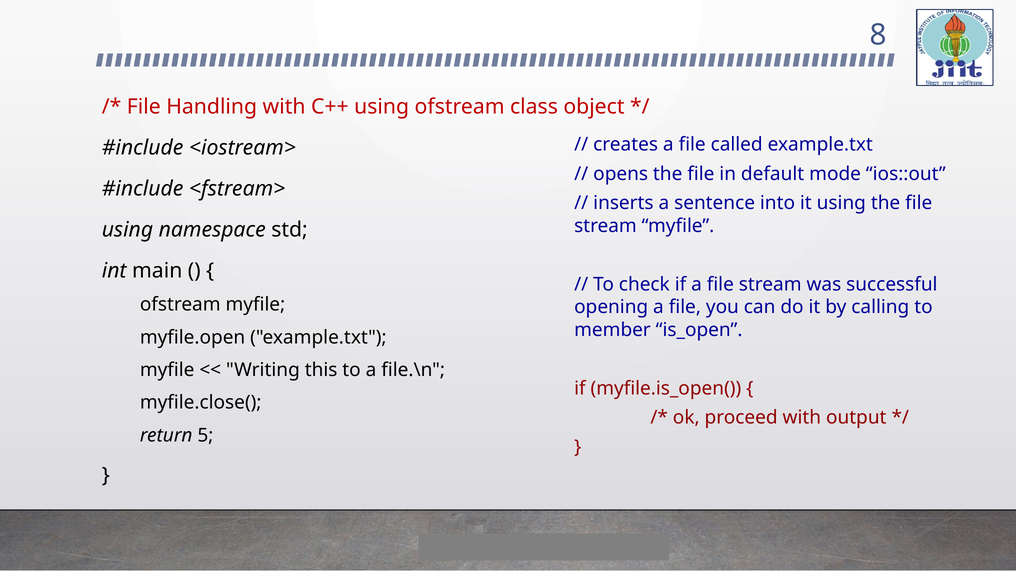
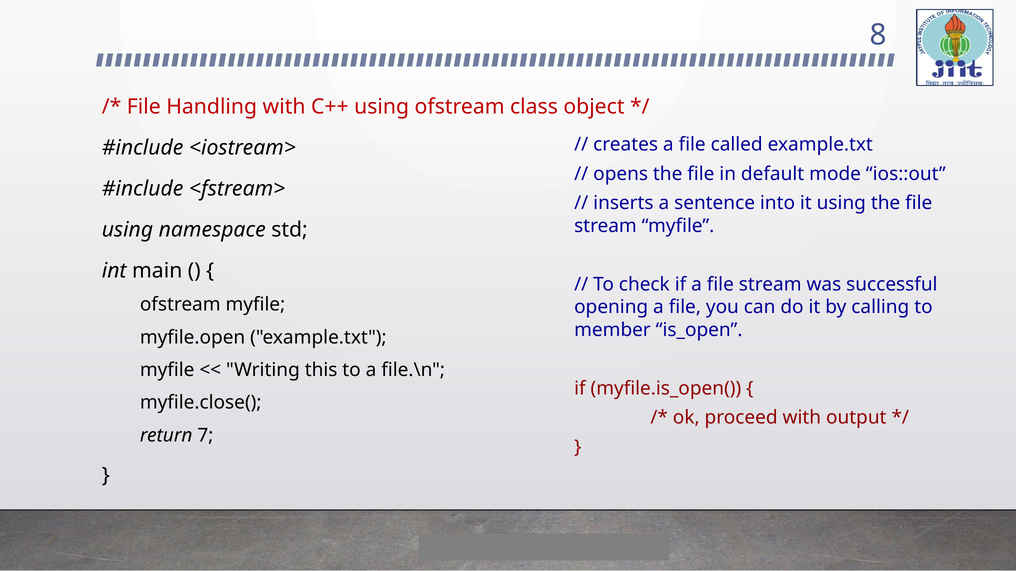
5: 5 -> 7 (205, 436)
